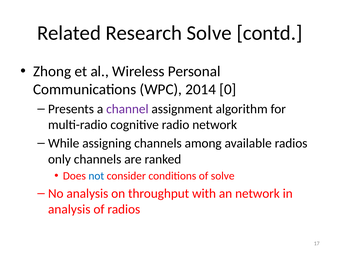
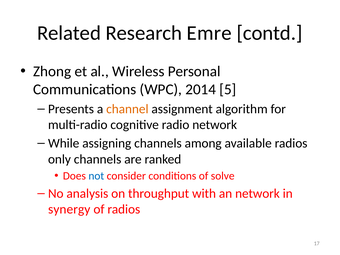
Research Solve: Solve -> Emre (209, 33)
0: 0 -> 5 (228, 89)
channel colour: purple -> orange (127, 109)
analysis: analysis -> synergy (69, 209)
